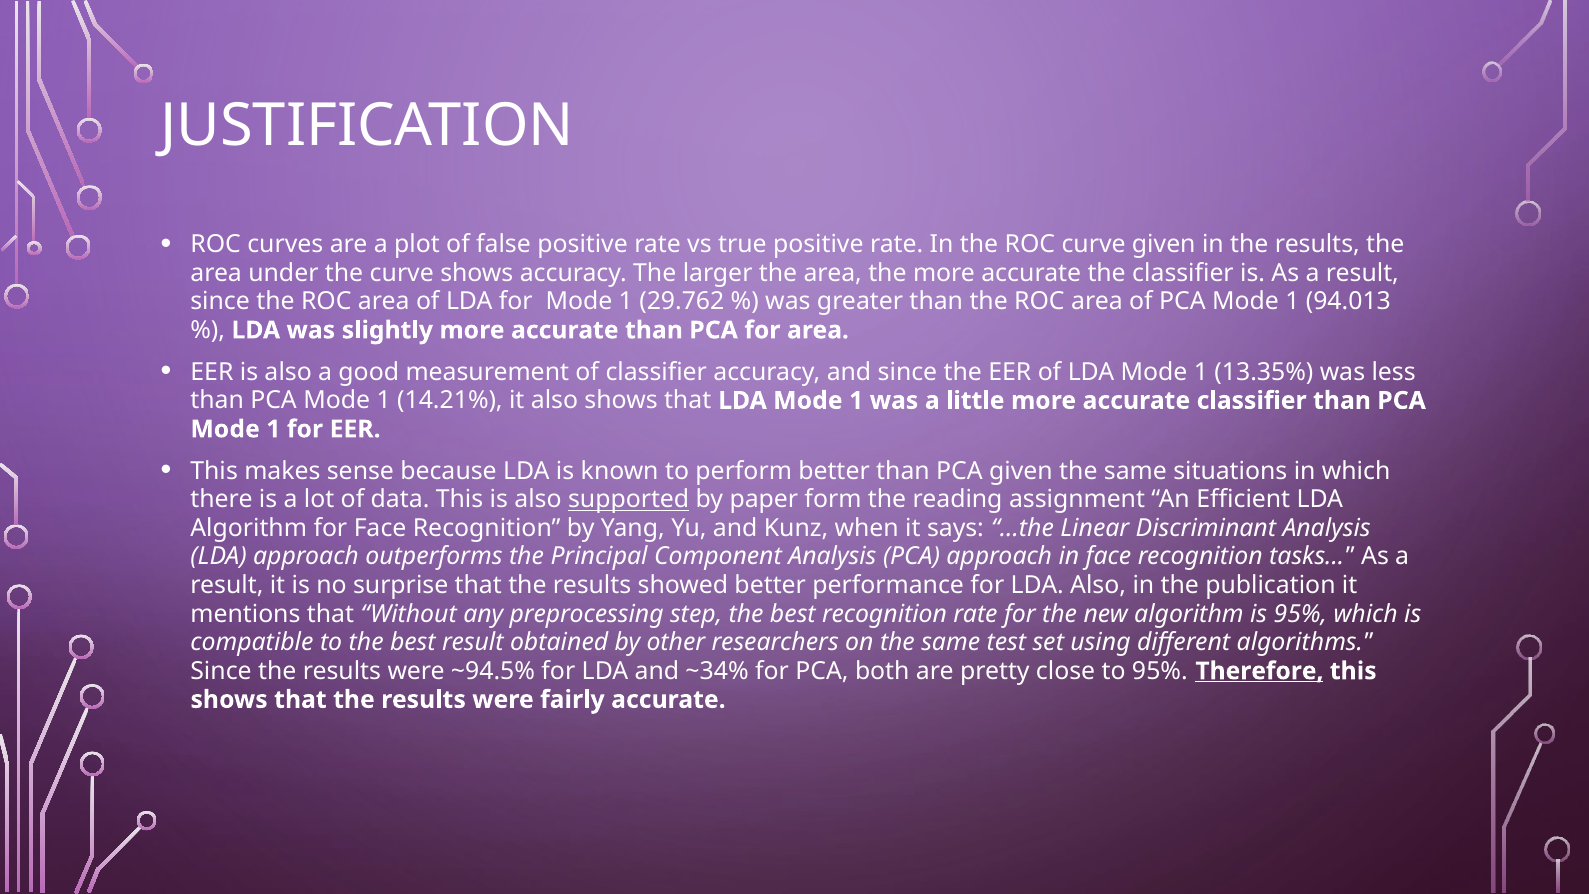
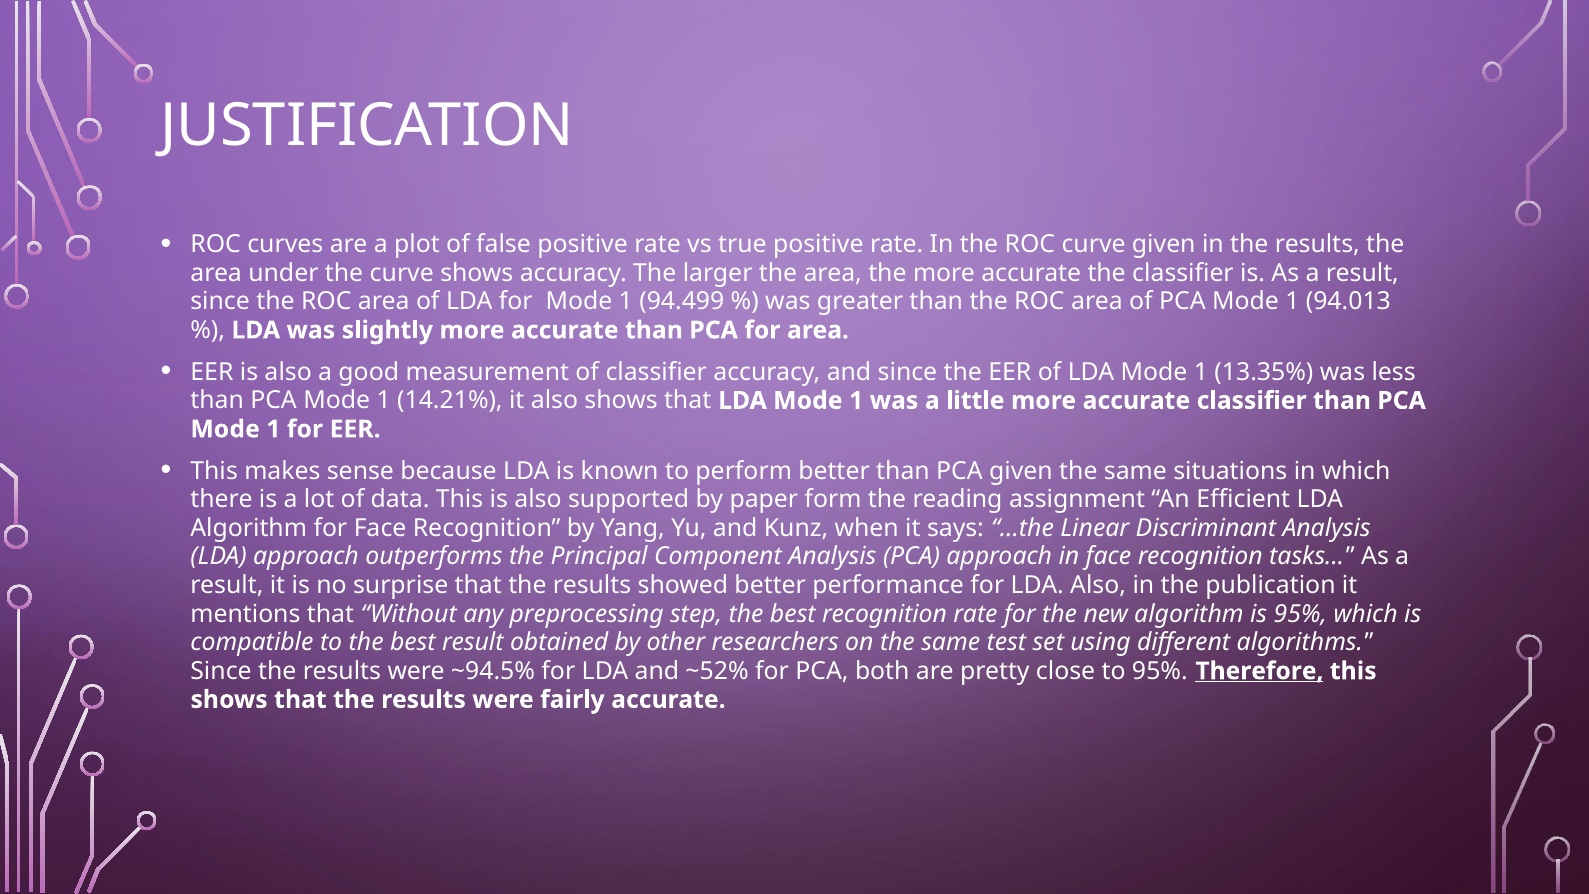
29.762: 29.762 -> 94.499 (682, 302)
supported underline: present -> none (629, 499)
~34%: ~34% -> ~52% (717, 671)
